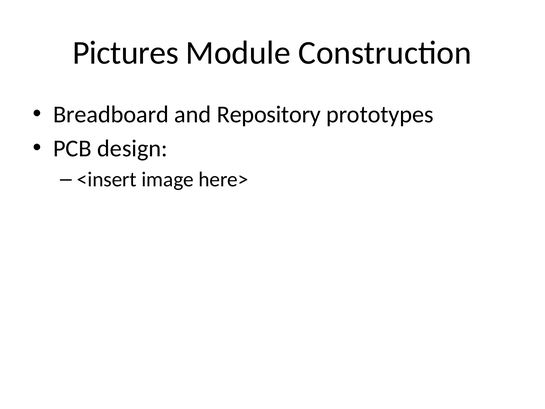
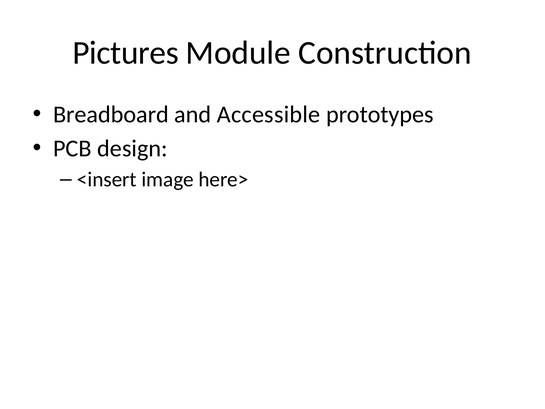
Repository: Repository -> Accessible (269, 114)
